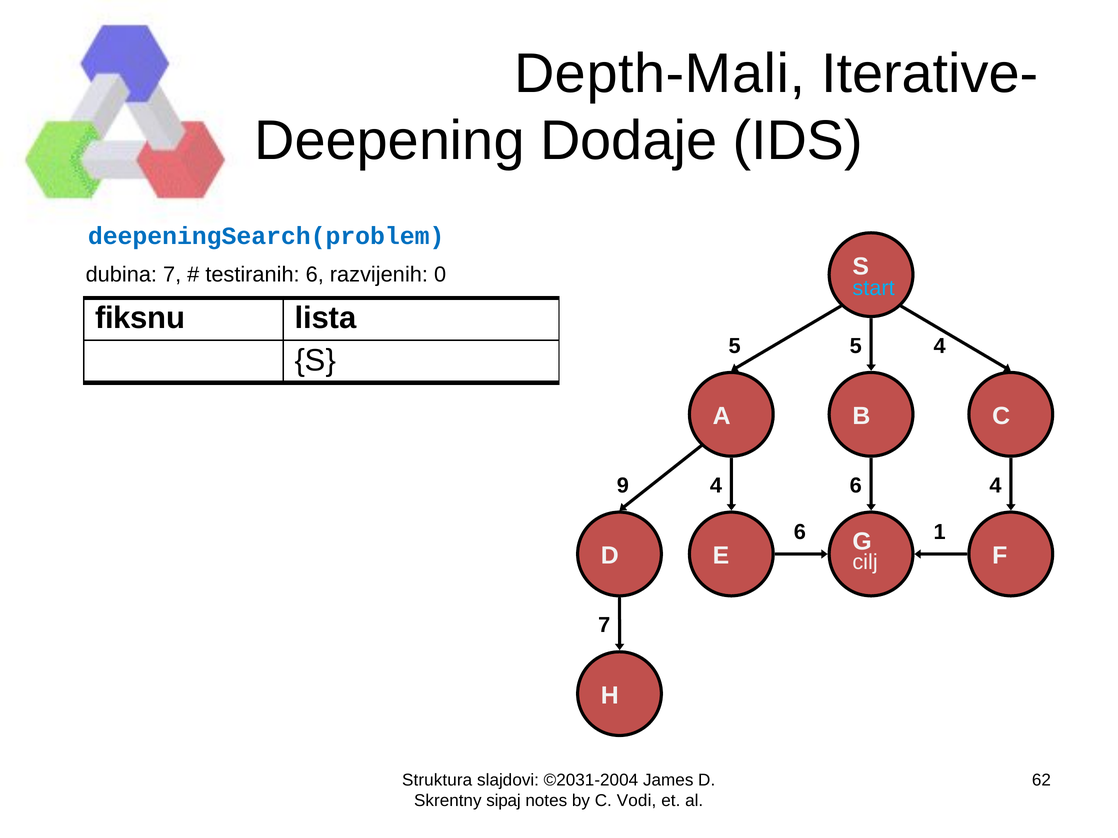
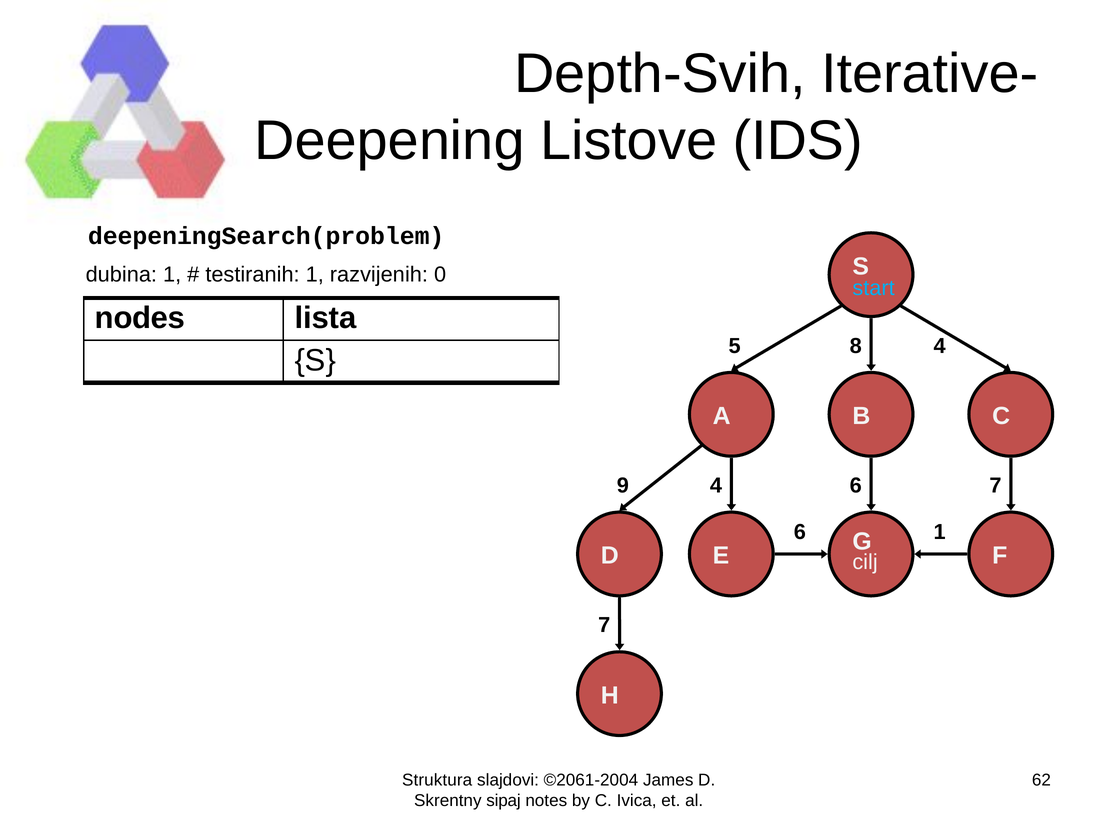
Depth-Mali: Depth-Mali -> Depth-Svih (660, 74)
Dodaje: Dodaje -> Listove (629, 141)
deepeningSearch(problem colour: blue -> black (266, 236)
dubina 7: 7 -> 1 (172, 275)
testiranih 6: 6 -> 1 (315, 275)
fiksnu: fiksnu -> nodes (140, 318)
5 5: 5 -> 8 (856, 346)
4: 4 -> 7 (996, 486)
©2031-2004: ©2031-2004 -> ©2061-2004 (591, 781)
Vodi: Vodi -> Ivica (637, 801)
